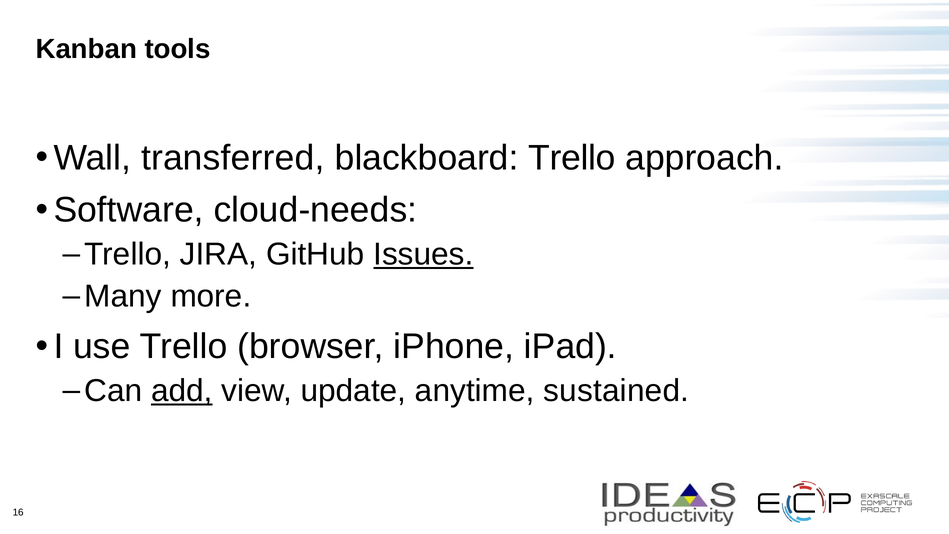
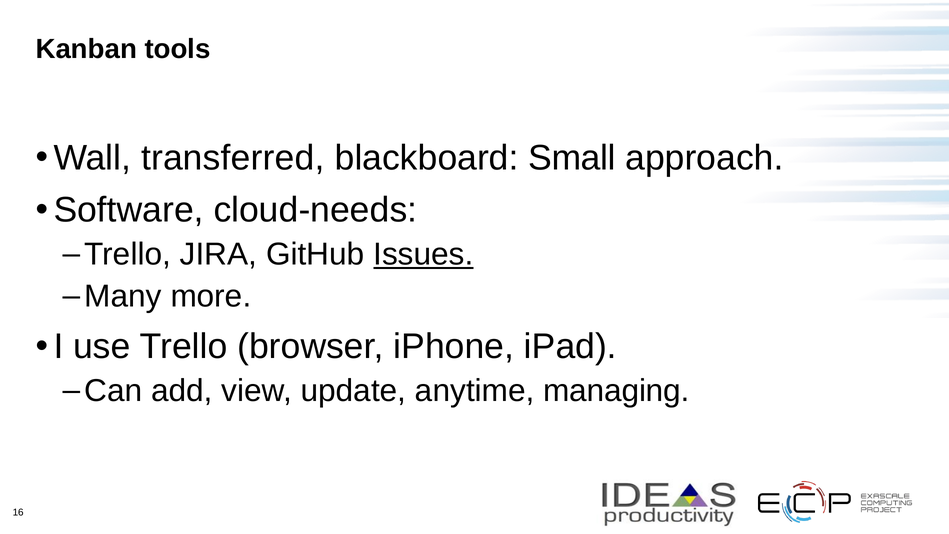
blackboard Trello: Trello -> Small (572, 158)
add underline: present -> none (182, 391)
sustained: sustained -> managing (616, 391)
